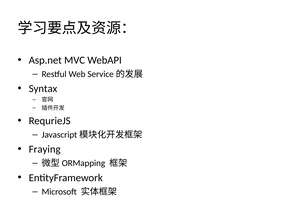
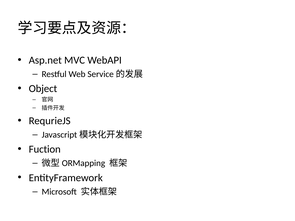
Syntax: Syntax -> Object (43, 89)
Fraying: Fraying -> Fuction (45, 149)
